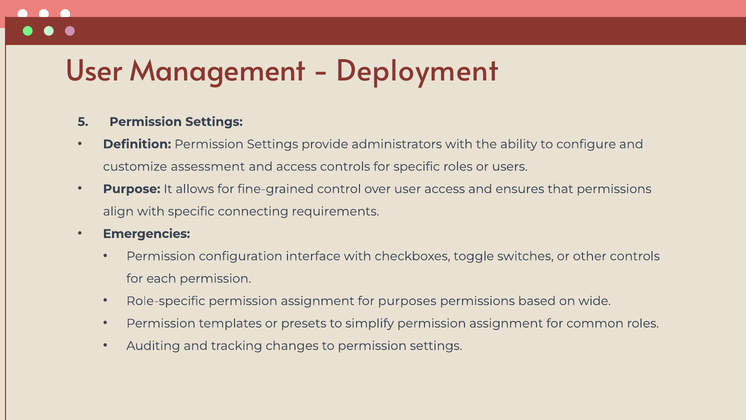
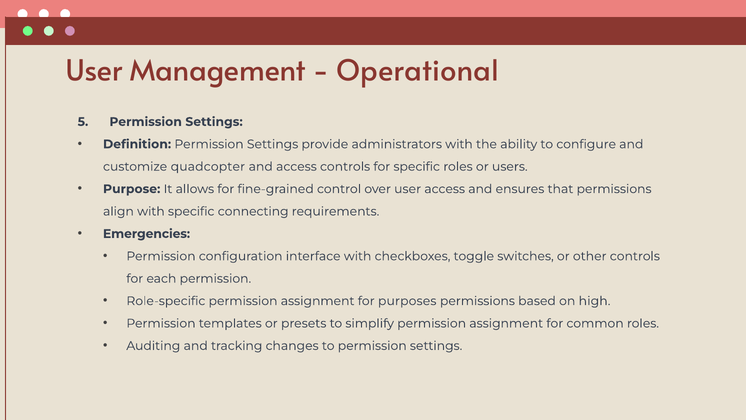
Deployment: Deployment -> Operational (418, 71)
assessment: assessment -> quadcopter (208, 166)
wide: wide -> high (595, 301)
